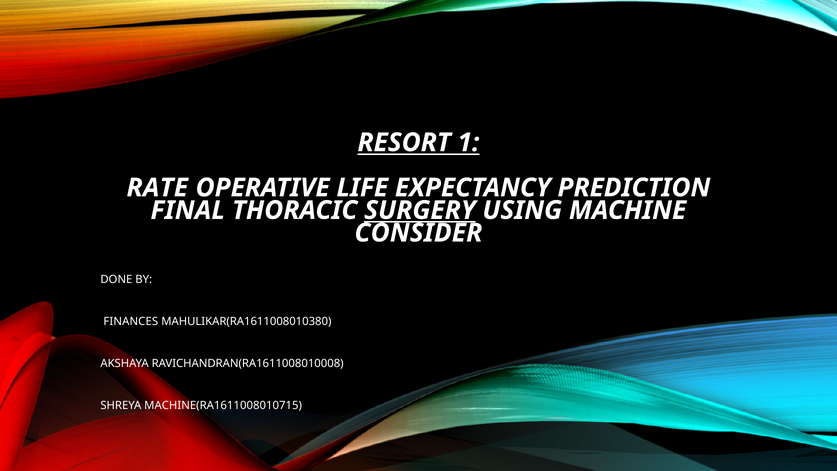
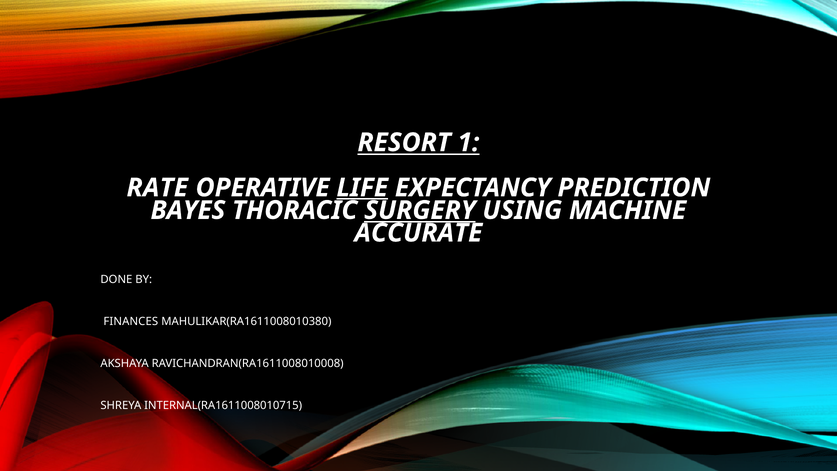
LIFE underline: none -> present (362, 188)
FINAL: FINAL -> BAYES (188, 210)
CONSIDER: CONSIDER -> ACCURATE (418, 233)
MACHINE(RA1611008010715: MACHINE(RA1611008010715 -> INTERNAL(RA1611008010715 (223, 405)
